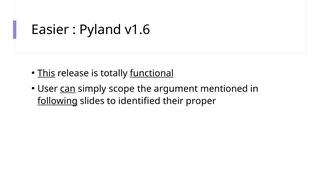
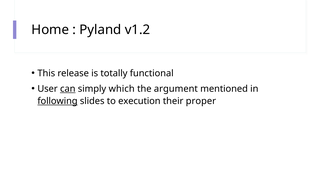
Easier: Easier -> Home (50, 30)
v1.6: v1.6 -> v1.2 (137, 30)
This underline: present -> none (46, 73)
functional underline: present -> none (152, 73)
scope: scope -> which (122, 89)
identified: identified -> execution (139, 101)
